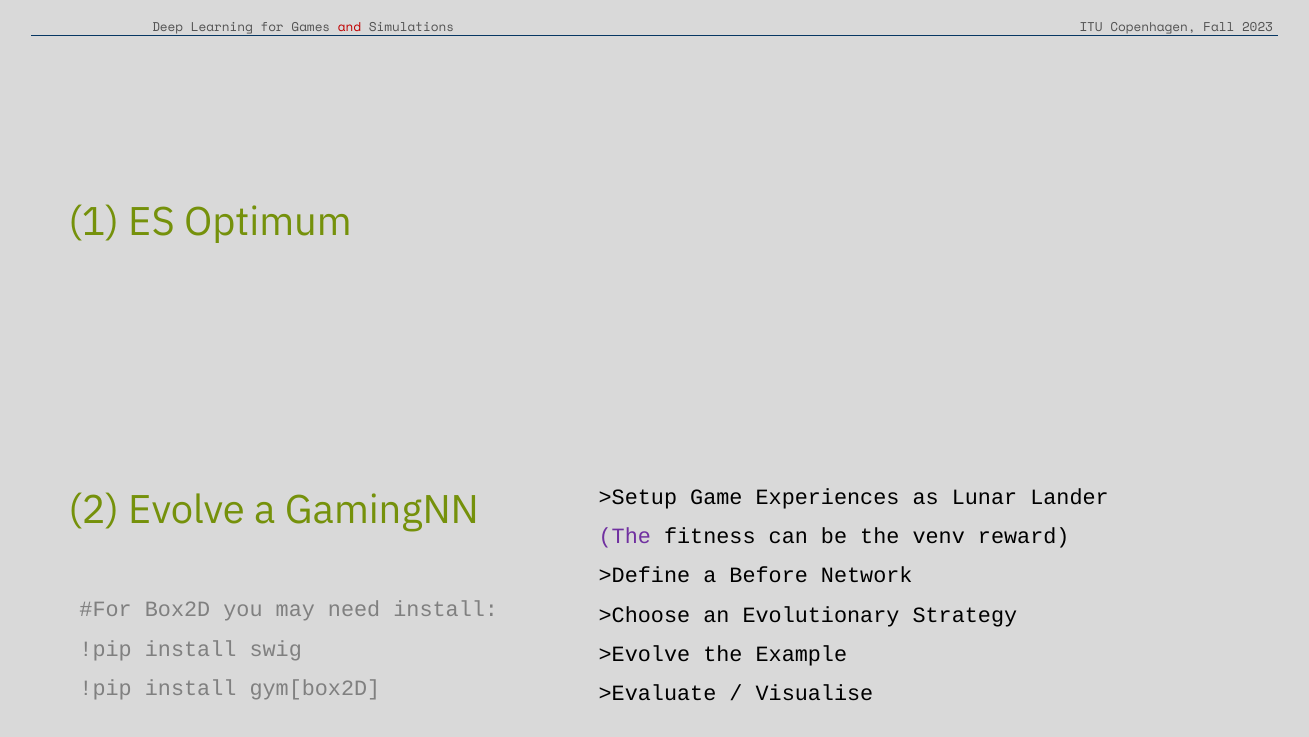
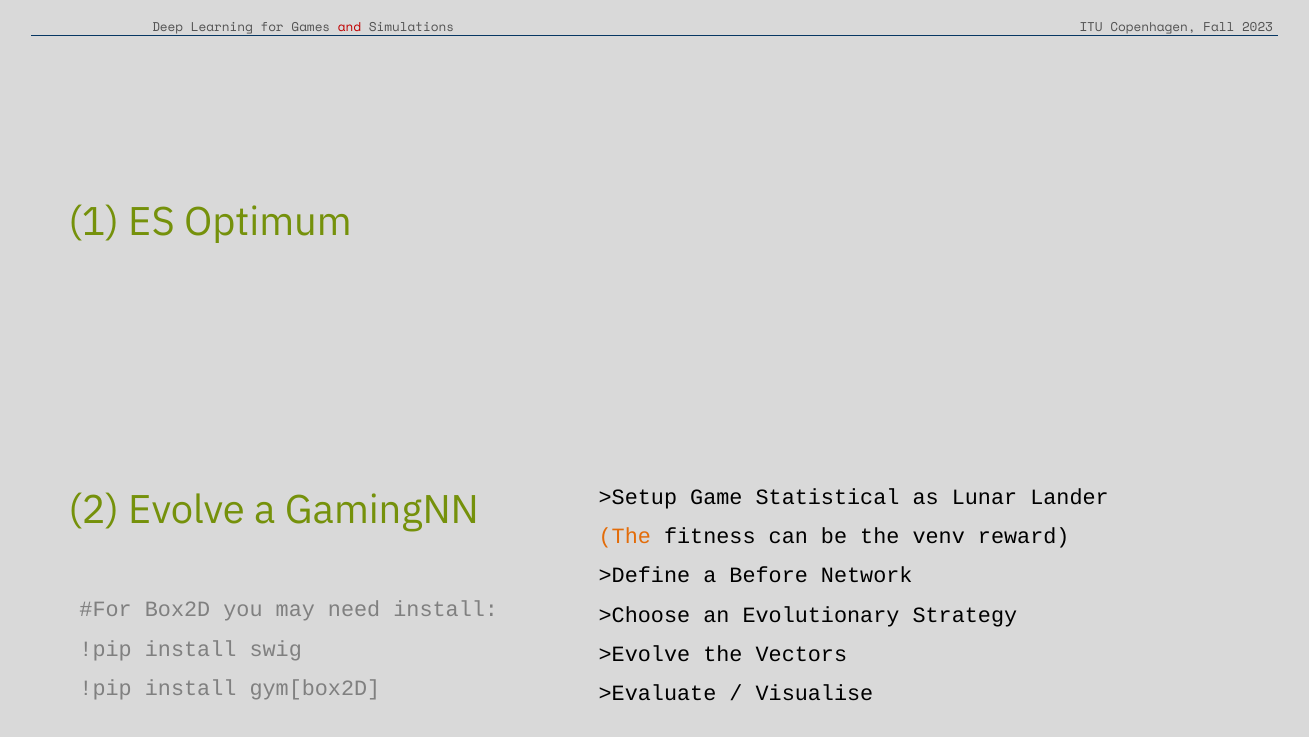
Experiences: Experiences -> Statistical (828, 497)
The colour: purple -> orange (625, 536)
Example: Example -> Vectors (801, 654)
